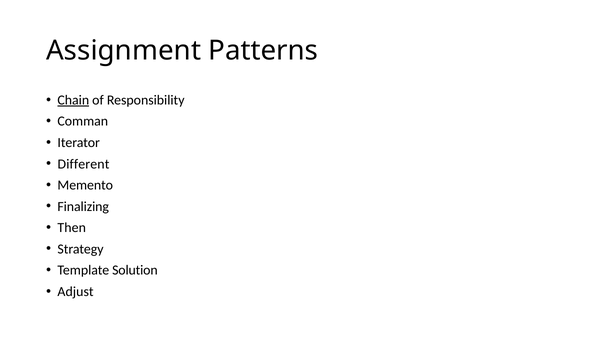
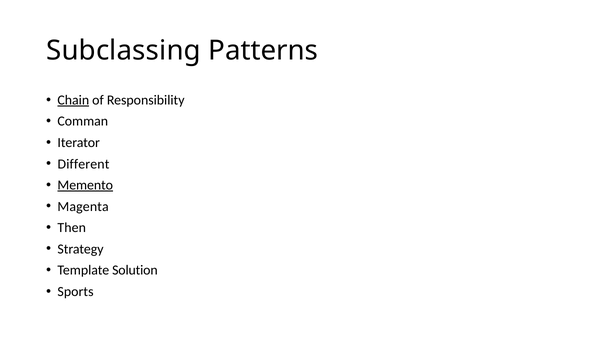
Assignment: Assignment -> Subclassing (124, 51)
Memento underline: none -> present (85, 185)
Finalizing: Finalizing -> Magenta (83, 207)
Adjust: Adjust -> Sports (76, 292)
